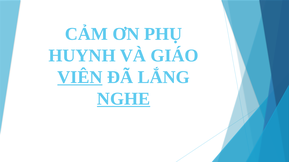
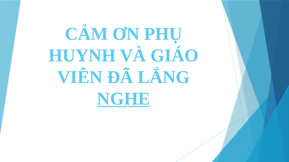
VIÊN underline: present -> none (80, 77)
